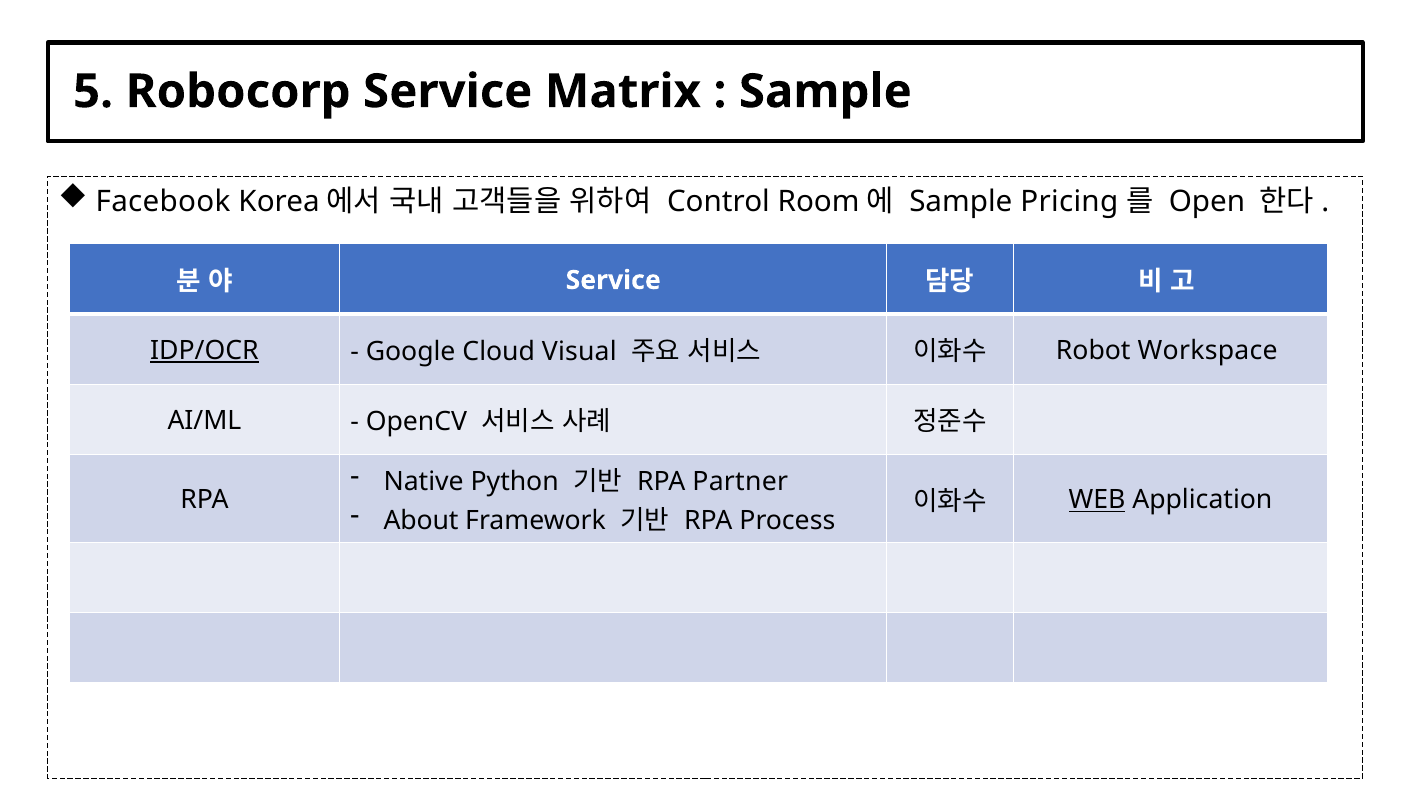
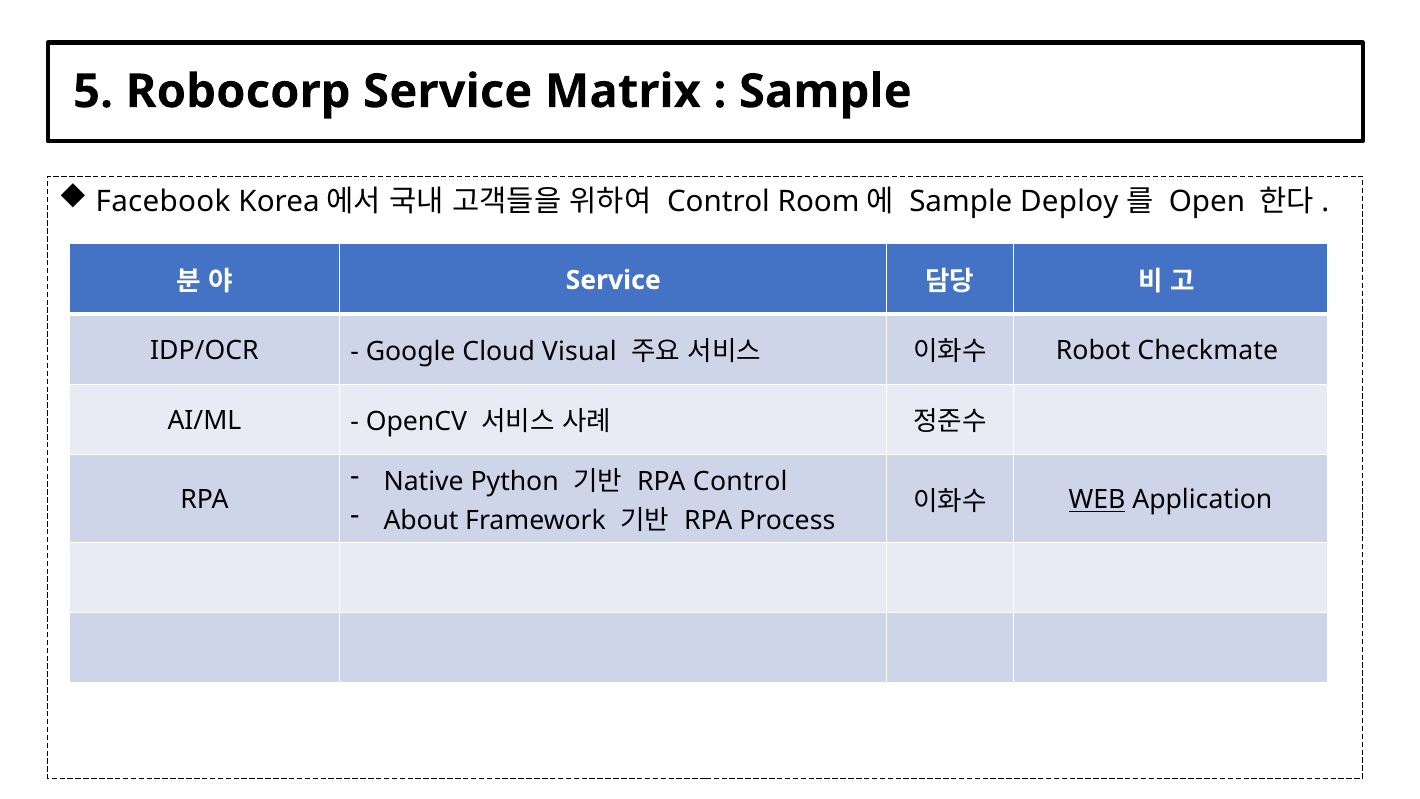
Pricing: Pricing -> Deploy (1069, 201)
IDP/OCR underline: present -> none (204, 350)
Workspace: Workspace -> Checkmate (1208, 350)
RPA Partner: Partner -> Control (740, 482)
